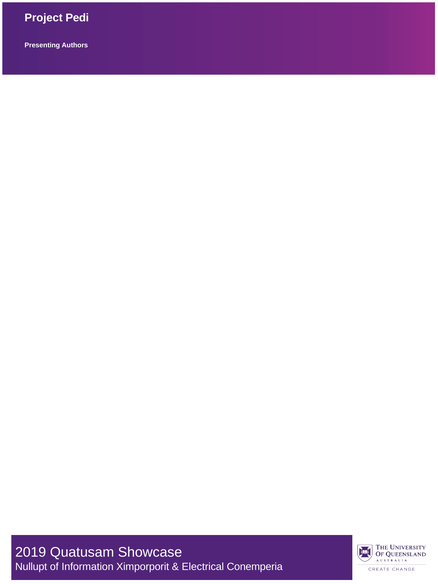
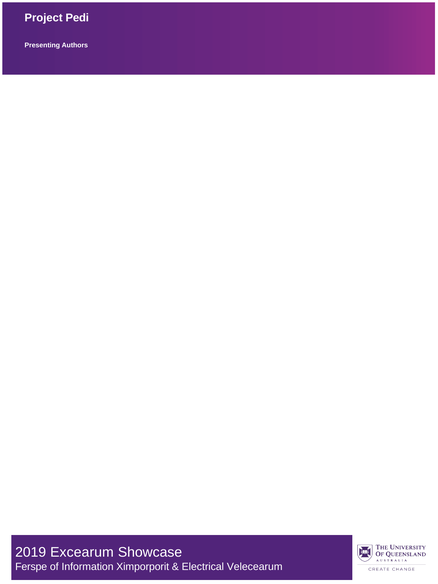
Quatusam: Quatusam -> Excearum (82, 552)
Nullupt: Nullupt -> Ferspe (31, 567)
Conemperia: Conemperia -> Velecearum (255, 567)
